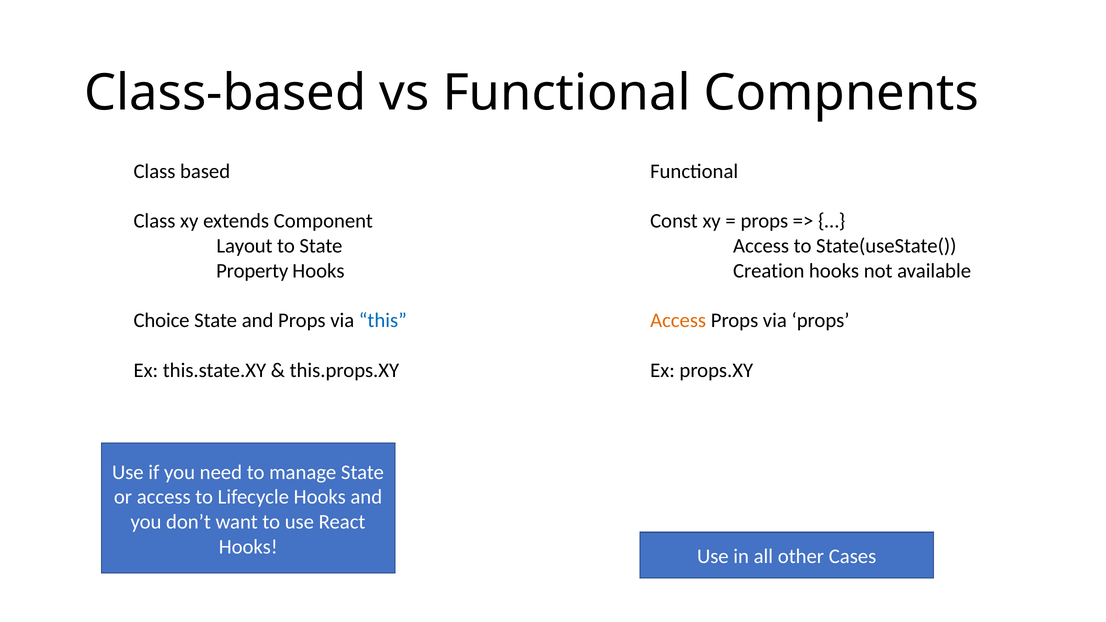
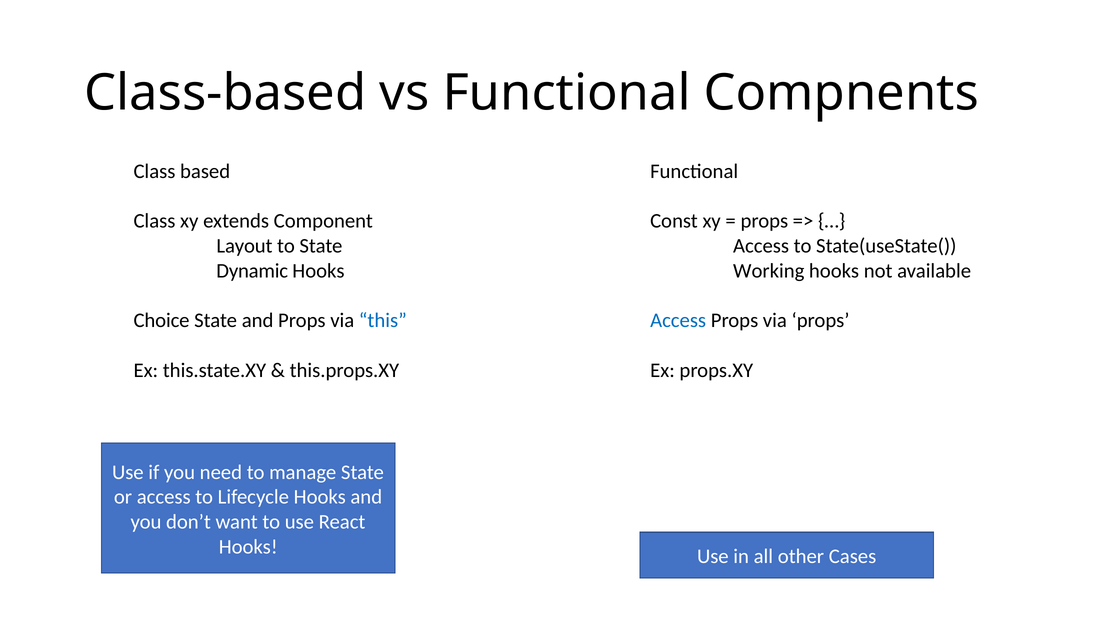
Property: Property -> Dynamic (252, 271)
Creation: Creation -> Working (769, 271)
Access colour: orange -> blue (678, 321)
